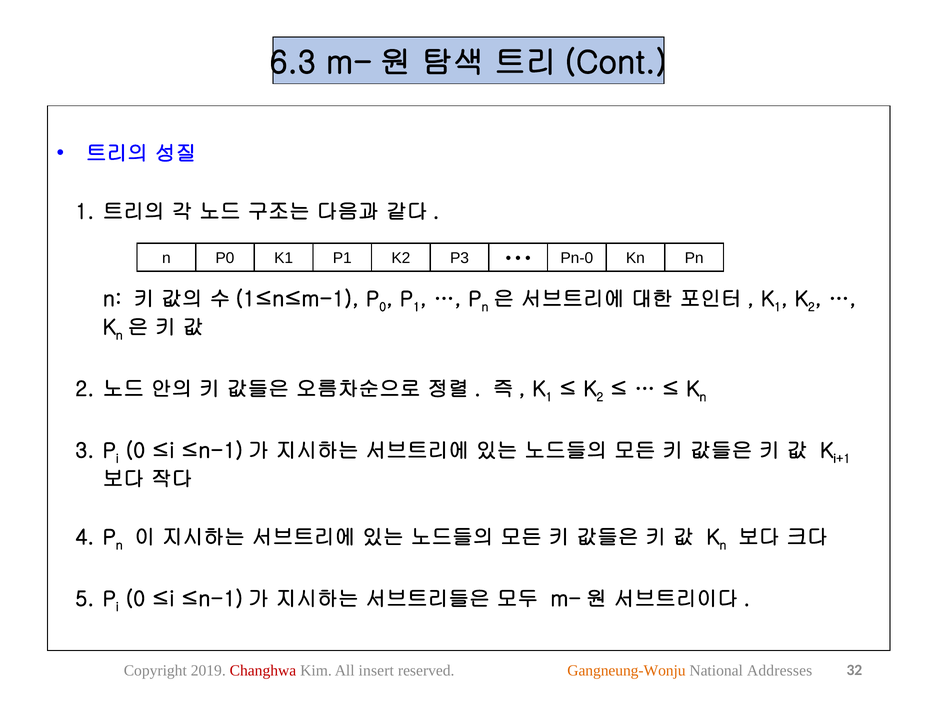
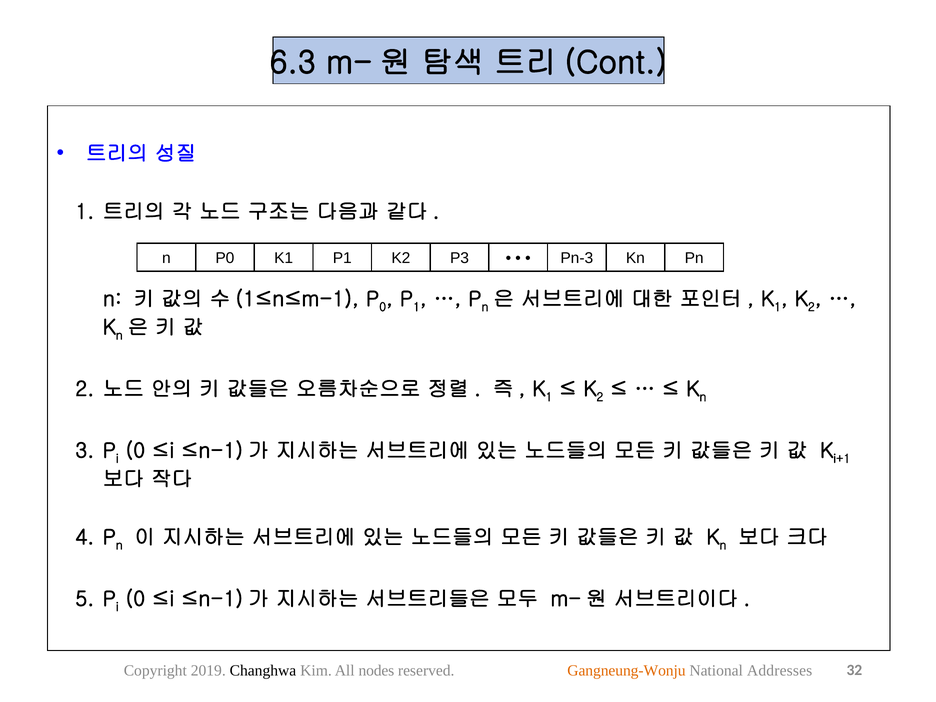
Pn-0: Pn-0 -> Pn-3 (577, 258)
Changhwa colour: red -> black (263, 670)
insert: insert -> nodes (376, 670)
